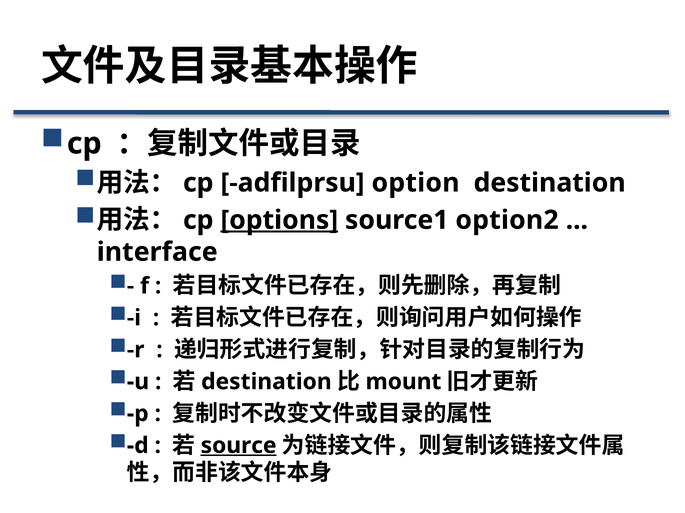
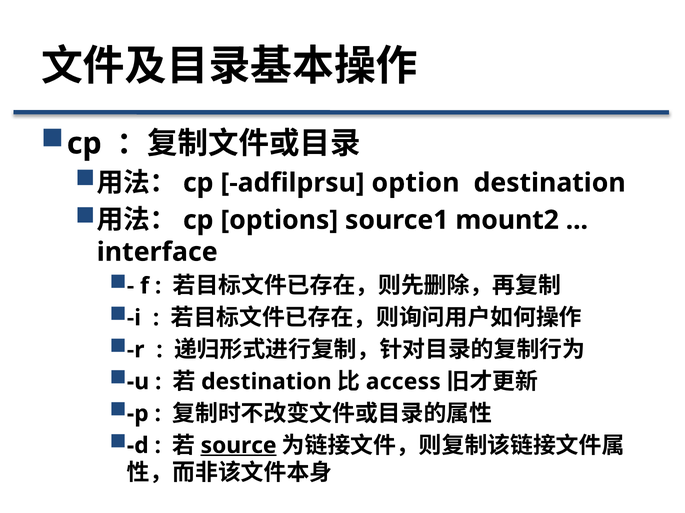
options underline: present -> none (279, 220)
option2: option2 -> mount2 (507, 220)
mount: mount -> access (403, 382)
